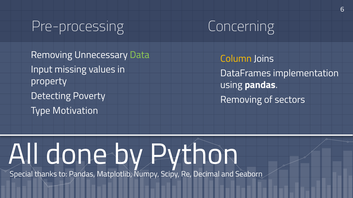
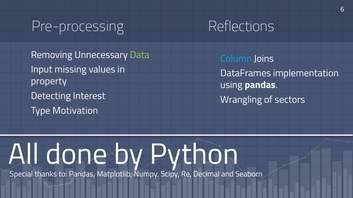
Concerning: Concerning -> Reflections (241, 26)
Column colour: yellow -> light blue (236, 59)
Poverty: Poverty -> Interest (89, 96)
Removing: Removing -> Wrangling (241, 100)
